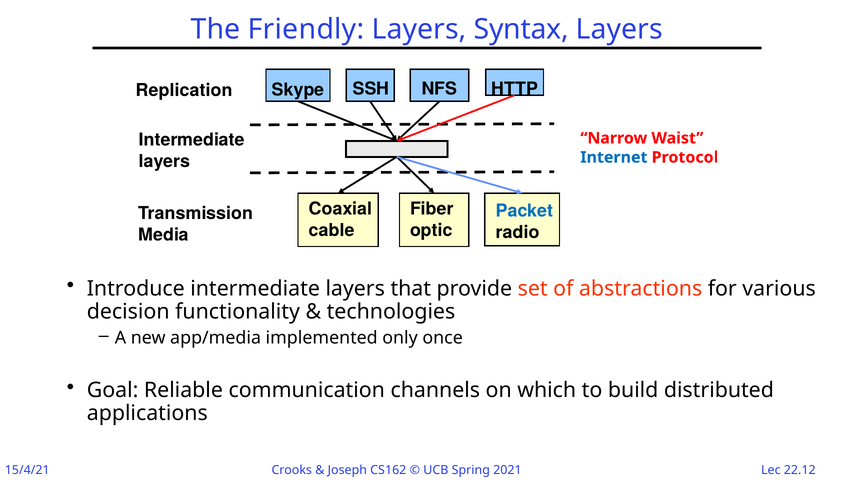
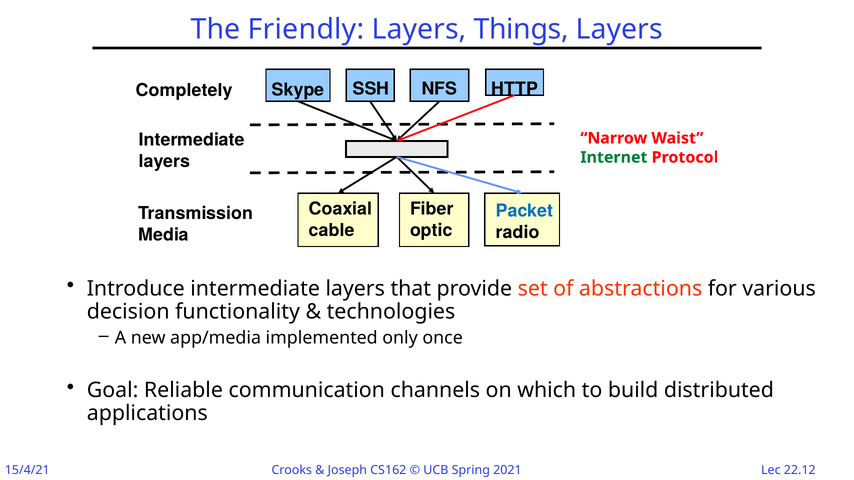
Syntax: Syntax -> Things (521, 29)
Replication: Replication -> Completely (184, 91)
Internet colour: blue -> green (614, 157)
